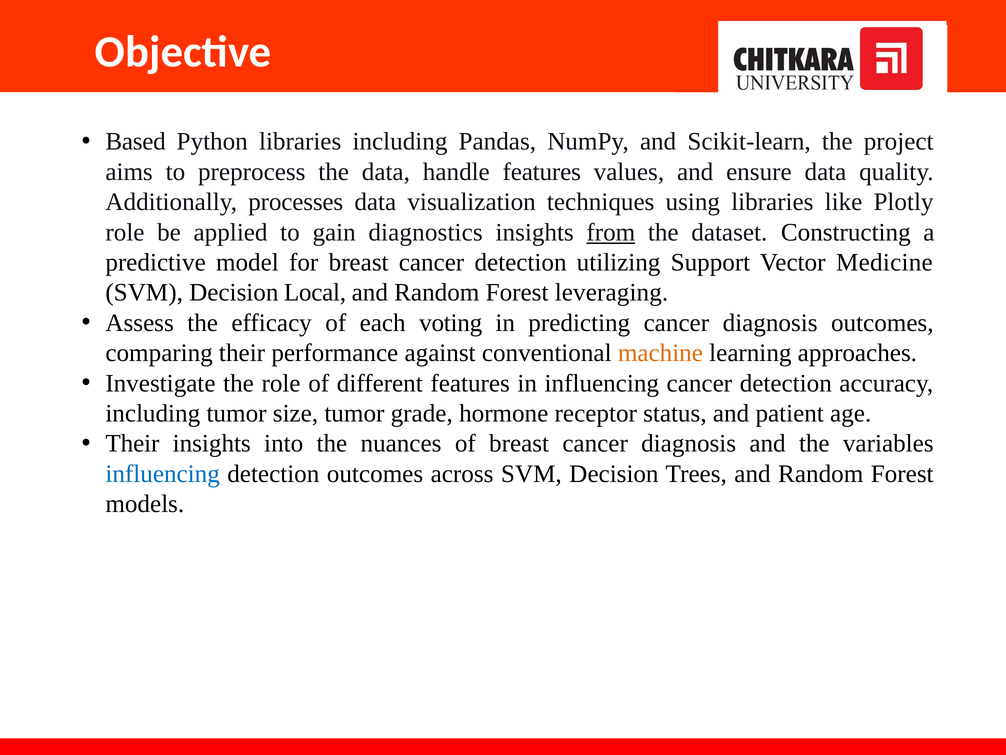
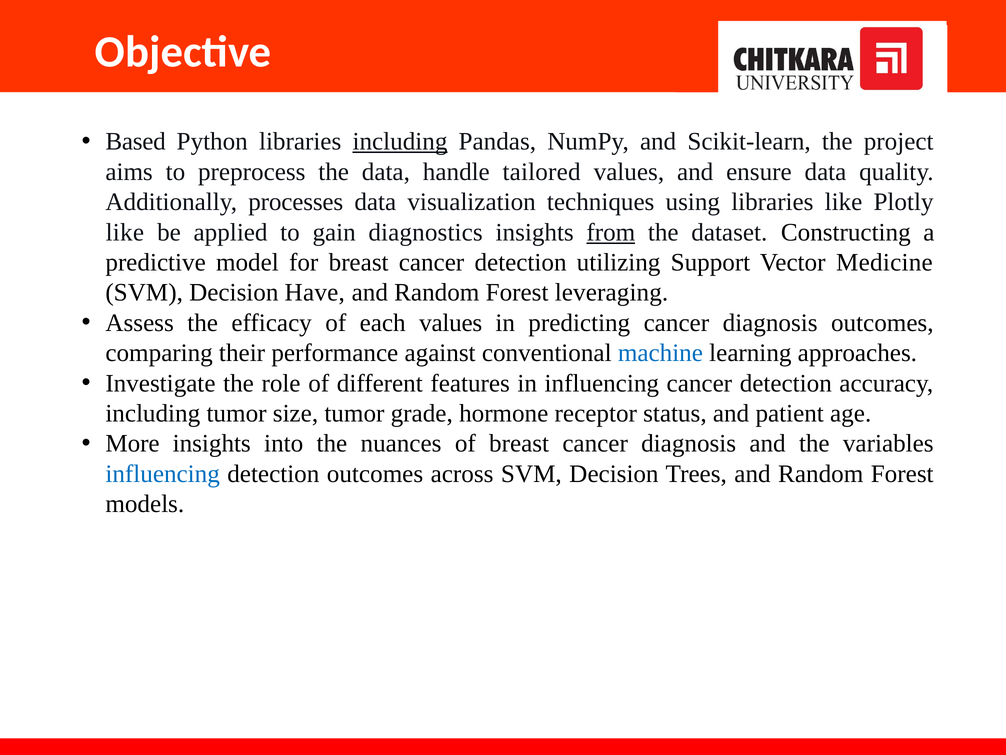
including underline: none -> present (400, 142)
handle features: features -> tailored (542, 172)
role: role -> like (125, 232)
Local: Local -> Have (315, 292)
each voting: voting -> values (451, 323)
machine colour: orange -> blue (660, 353)
Their: Their -> More (132, 443)
